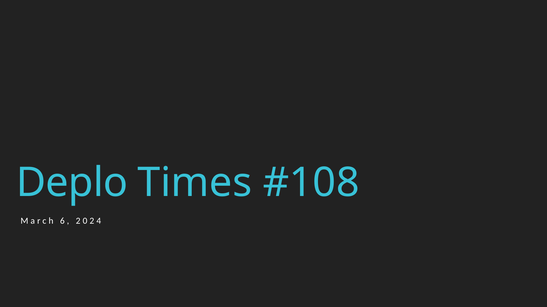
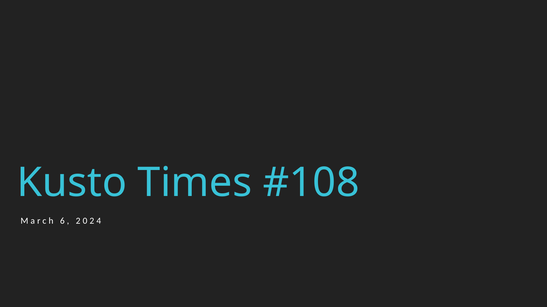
Deplo: Deplo -> Kusto (72, 183)
